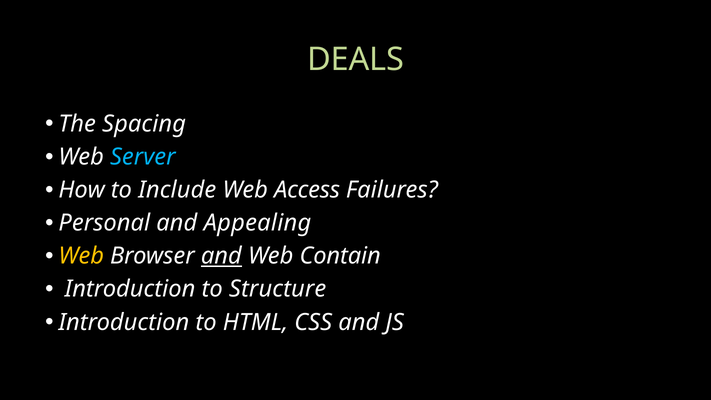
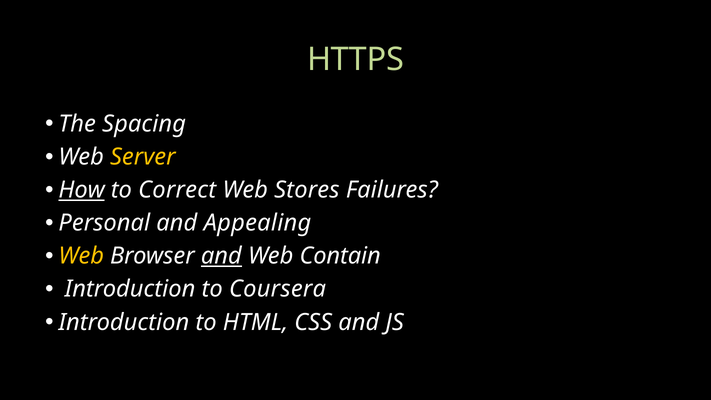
DEALS: DEALS -> HTTPS (356, 60)
Server colour: light blue -> yellow (143, 157)
How underline: none -> present (82, 190)
Include: Include -> Correct (177, 190)
Access: Access -> Stores (307, 190)
Structure: Structure -> Coursera (278, 289)
